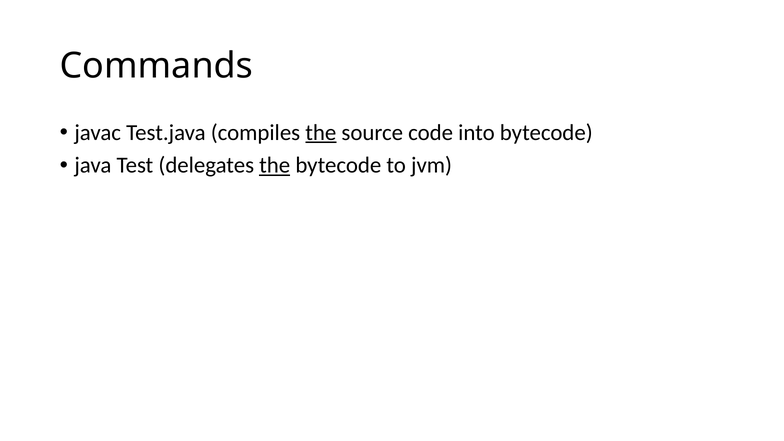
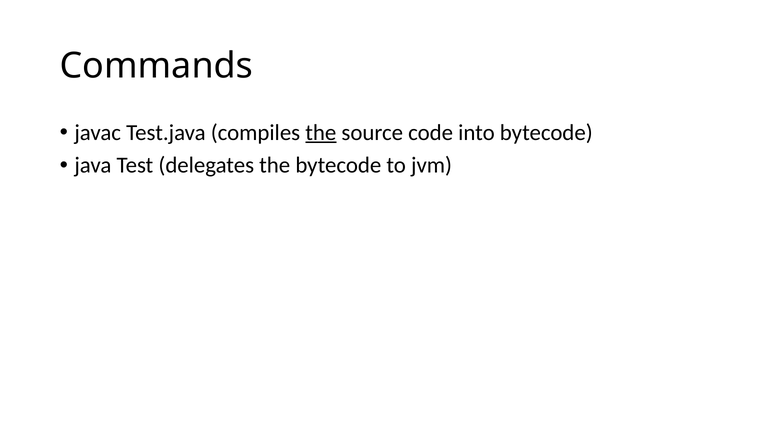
the underline: present -> none (275, 165)
